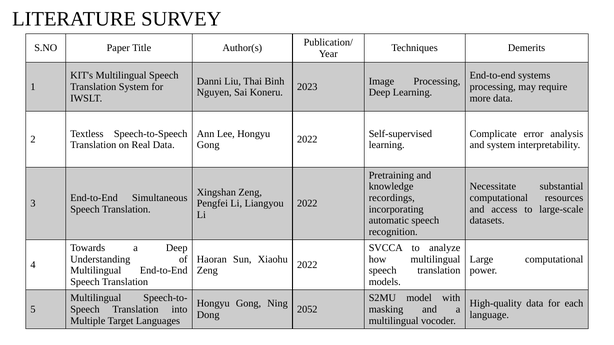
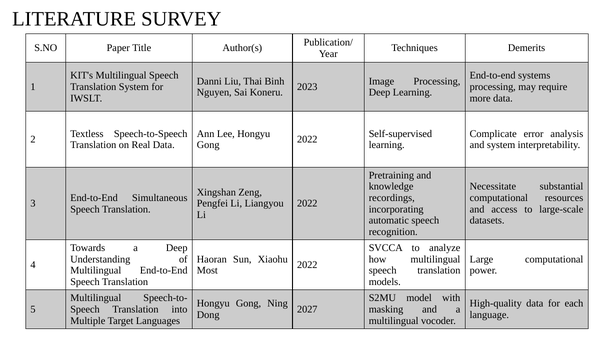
Zeng: Zeng -> Most (207, 271)
2052: 2052 -> 2027 (307, 310)
